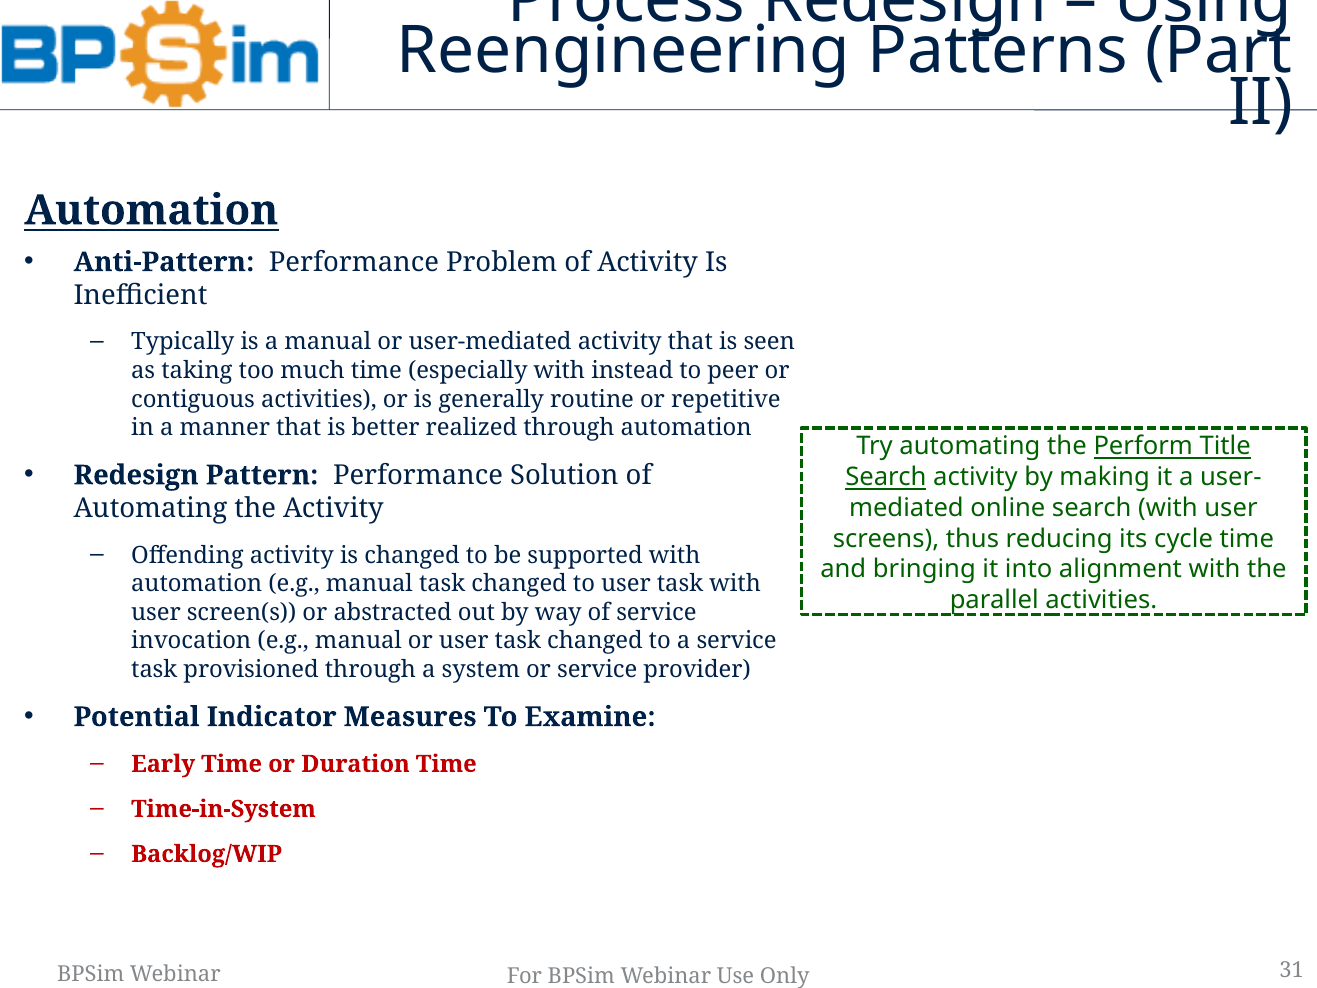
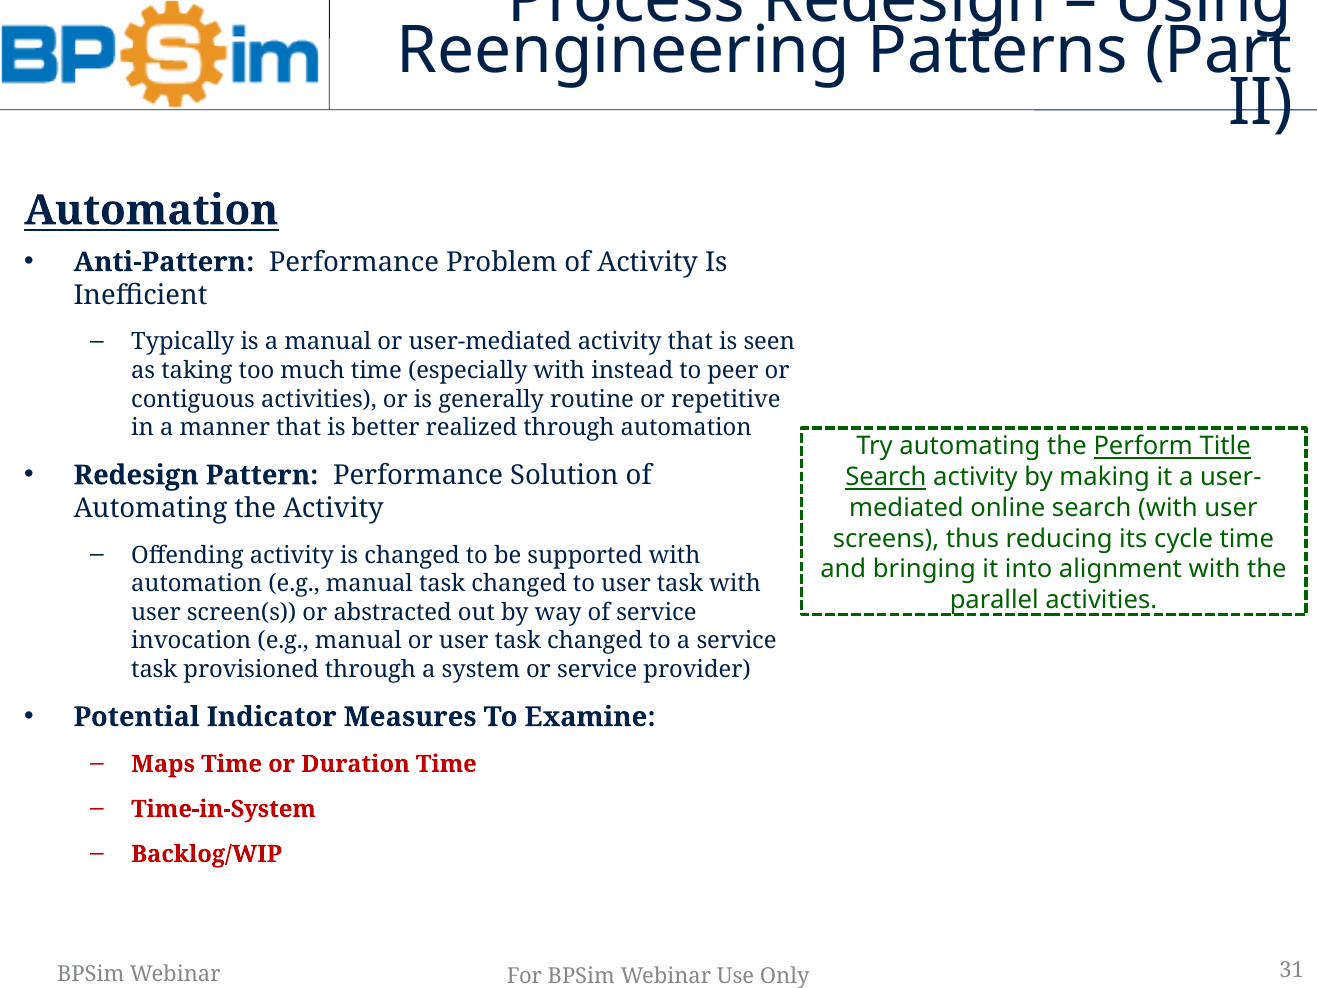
Early: Early -> Maps (163, 764)
